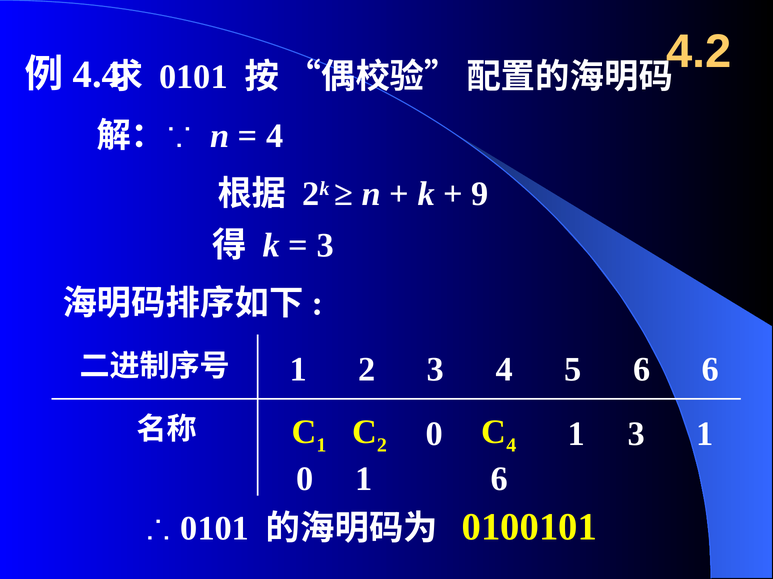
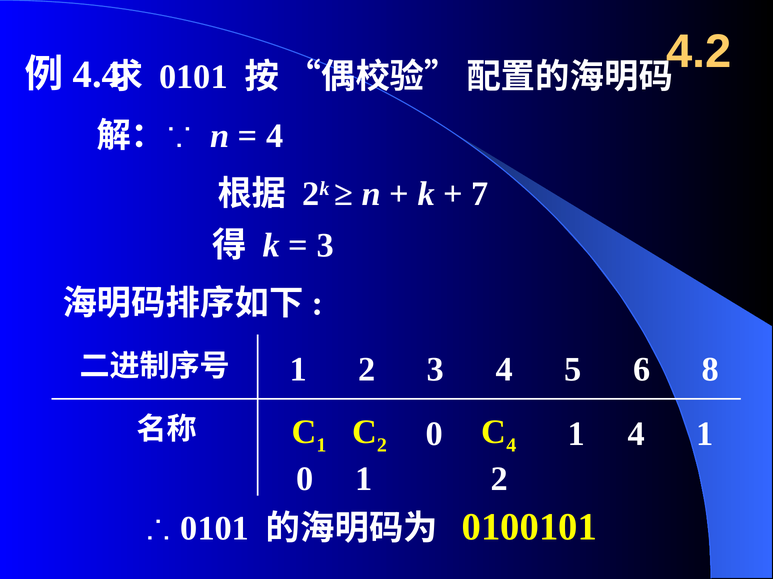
9: 9 -> 7 (480, 194)
6 6: 6 -> 8 (710, 370)
1 3: 3 -> 4 (636, 434)
6: 6 -> 2 (499, 479)
